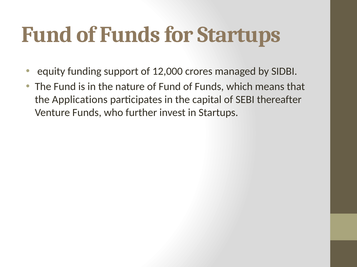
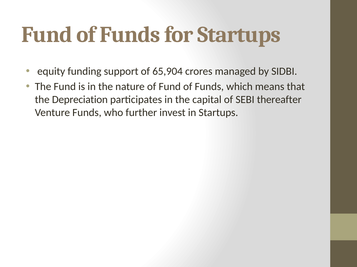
12,000: 12,000 -> 65,904 (168, 72)
Applications: Applications -> Depreciation (80, 100)
